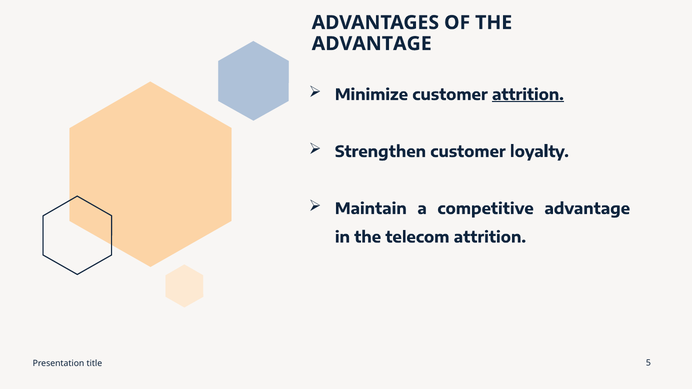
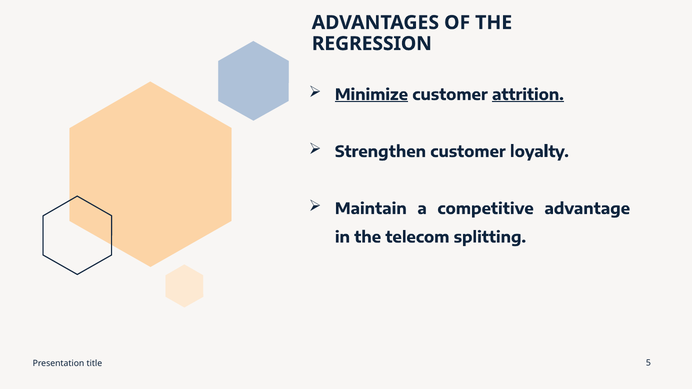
ADVANTAGE: ADVANTAGE -> REGRESSION (372, 44)
Minimize underline: none -> present (371, 95)
telecom attrition: attrition -> splitting (490, 237)
